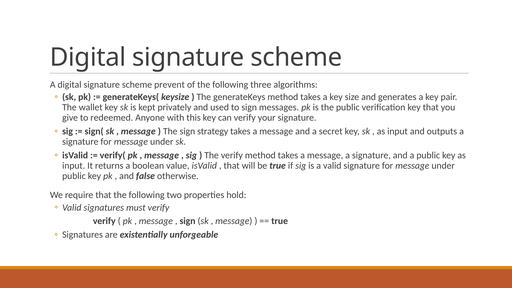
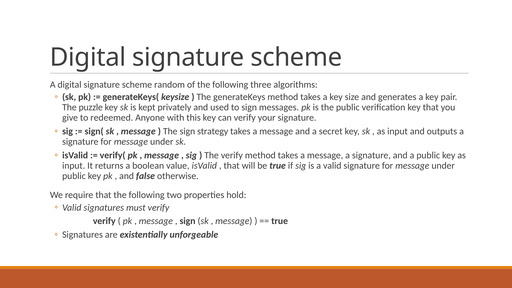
prevent: prevent -> random (170, 85)
wallet: wallet -> puzzle (91, 107)
